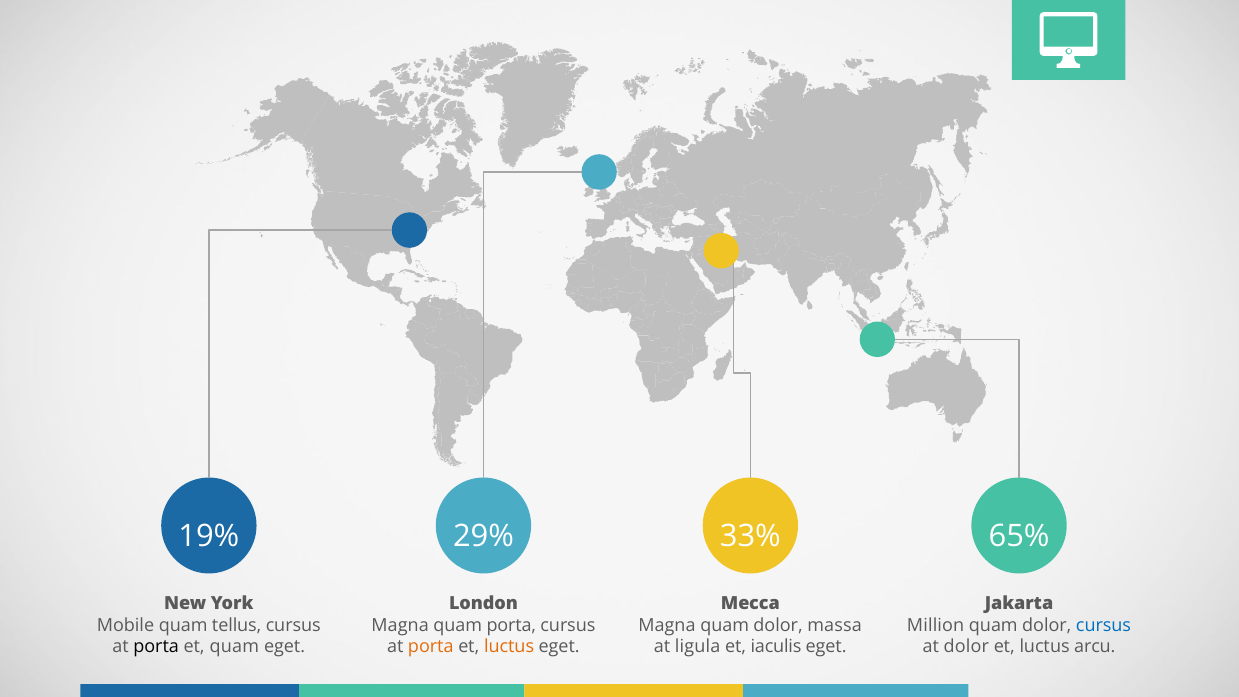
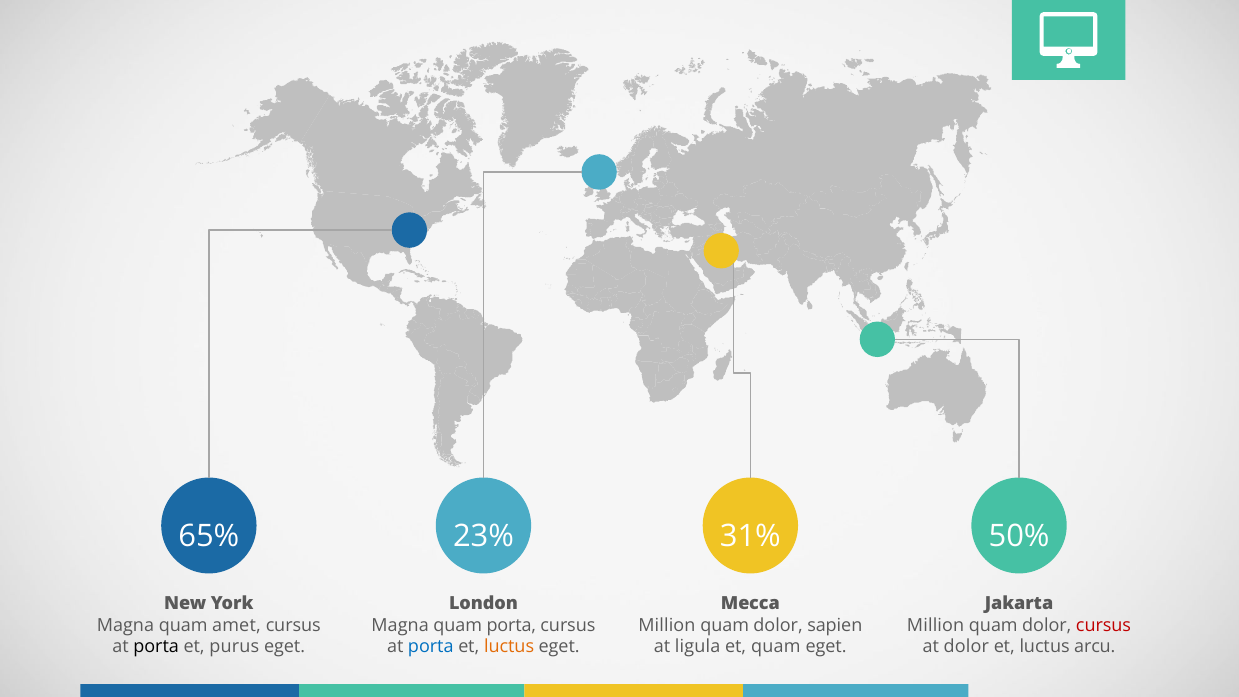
19%: 19% -> 65% (209, 536)
29%: 29% -> 23% (484, 536)
33%: 33% -> 31% (750, 536)
65%: 65% -> 50% (1019, 536)
Mobile: Mobile -> Magna (125, 625)
tellus: tellus -> amet (236, 625)
Magna: Magna -> Million (667, 625)
massa: massa -> sapien (835, 625)
cursus colour: blue -> red (1103, 625)
et quam: quam -> purus (234, 647)
porta colour: orange -> blue (431, 647)
et iaculis: iaculis -> quam (776, 647)
